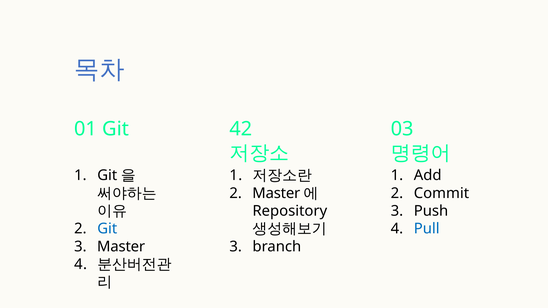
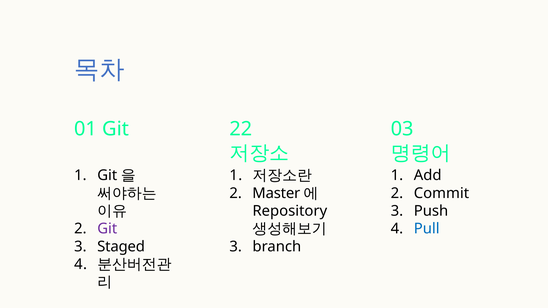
42: 42 -> 22 (241, 129)
Git colour: blue -> purple (107, 229)
Master: Master -> Staged (121, 247)
